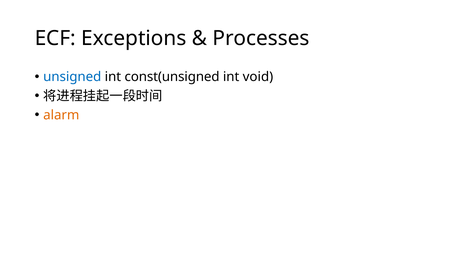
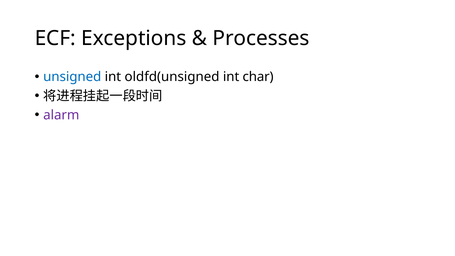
const(unsigned: const(unsigned -> oldfd(unsigned (172, 77)
void: void -> char (258, 77)
alarm colour: orange -> purple (61, 115)
